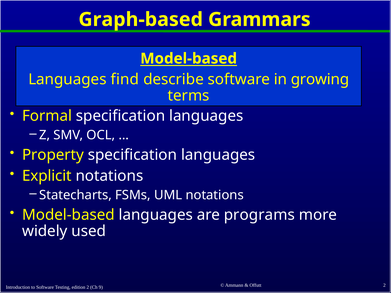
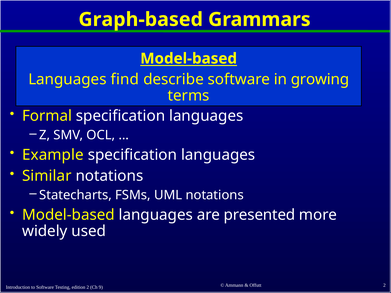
Property: Property -> Example (53, 155)
Explicit: Explicit -> Similar (47, 176)
programs: programs -> presented (259, 215)
